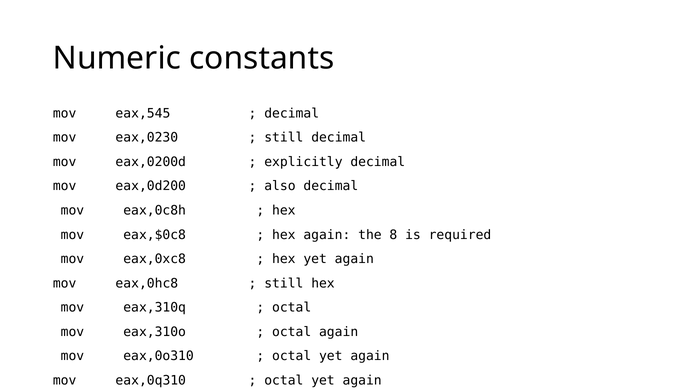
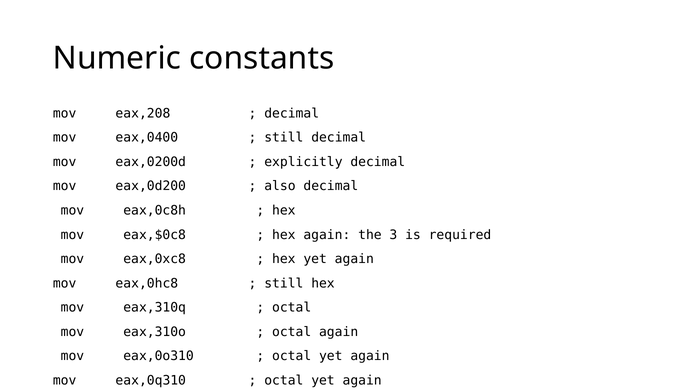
eax,545: eax,545 -> eax,208 (143, 113)
eax,0230: eax,0230 -> eax,0400 (147, 138)
8: 8 -> 3 (393, 235)
